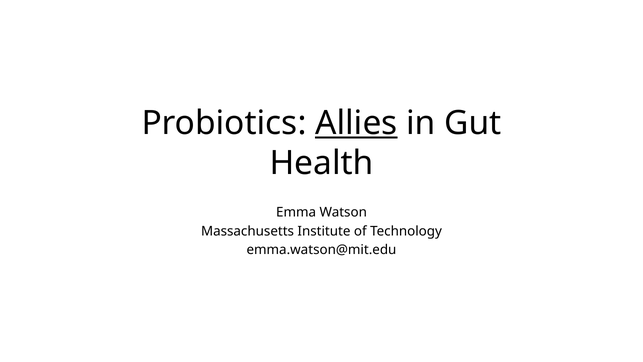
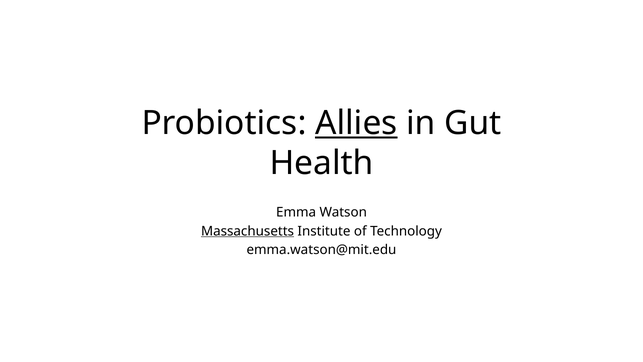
Massachusetts underline: none -> present (248, 231)
